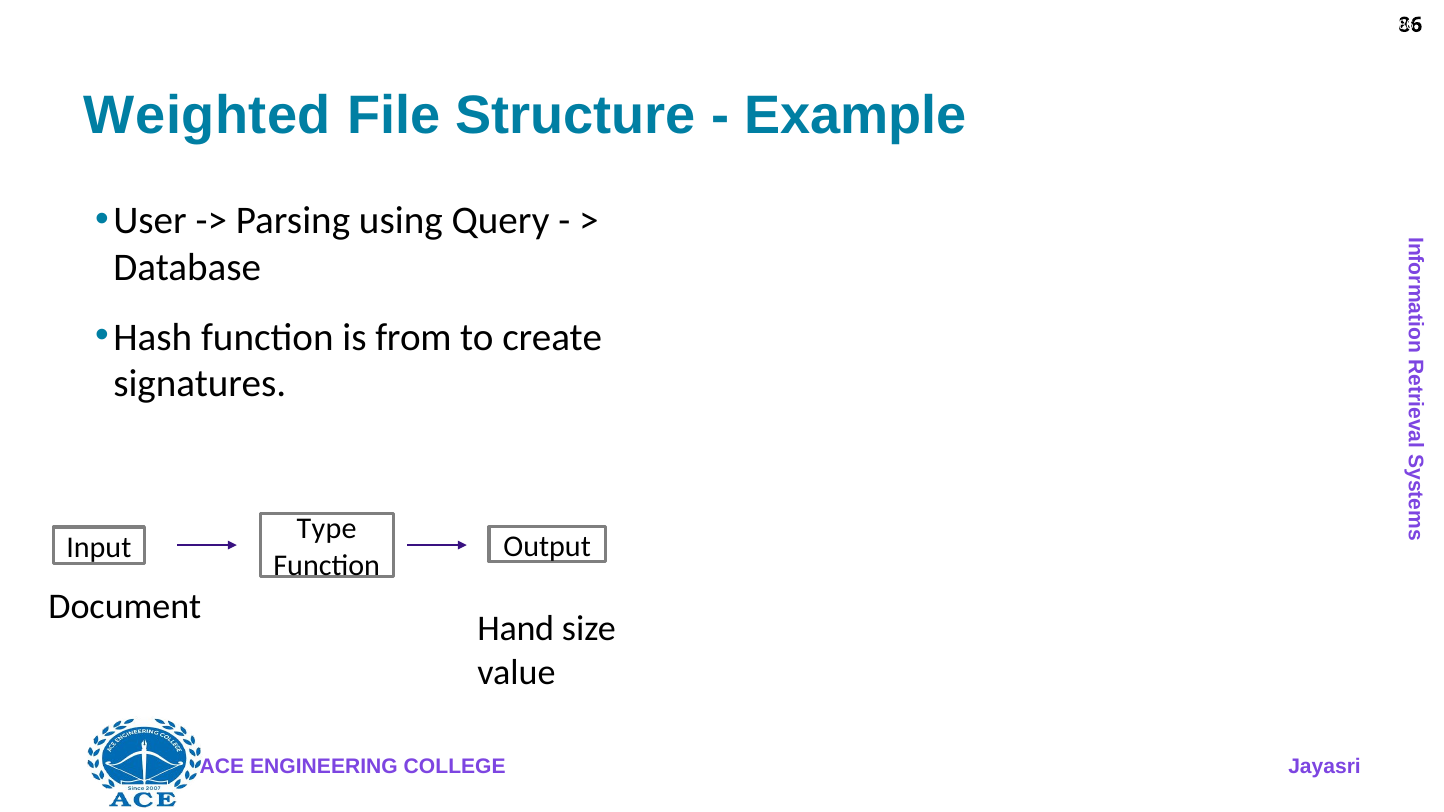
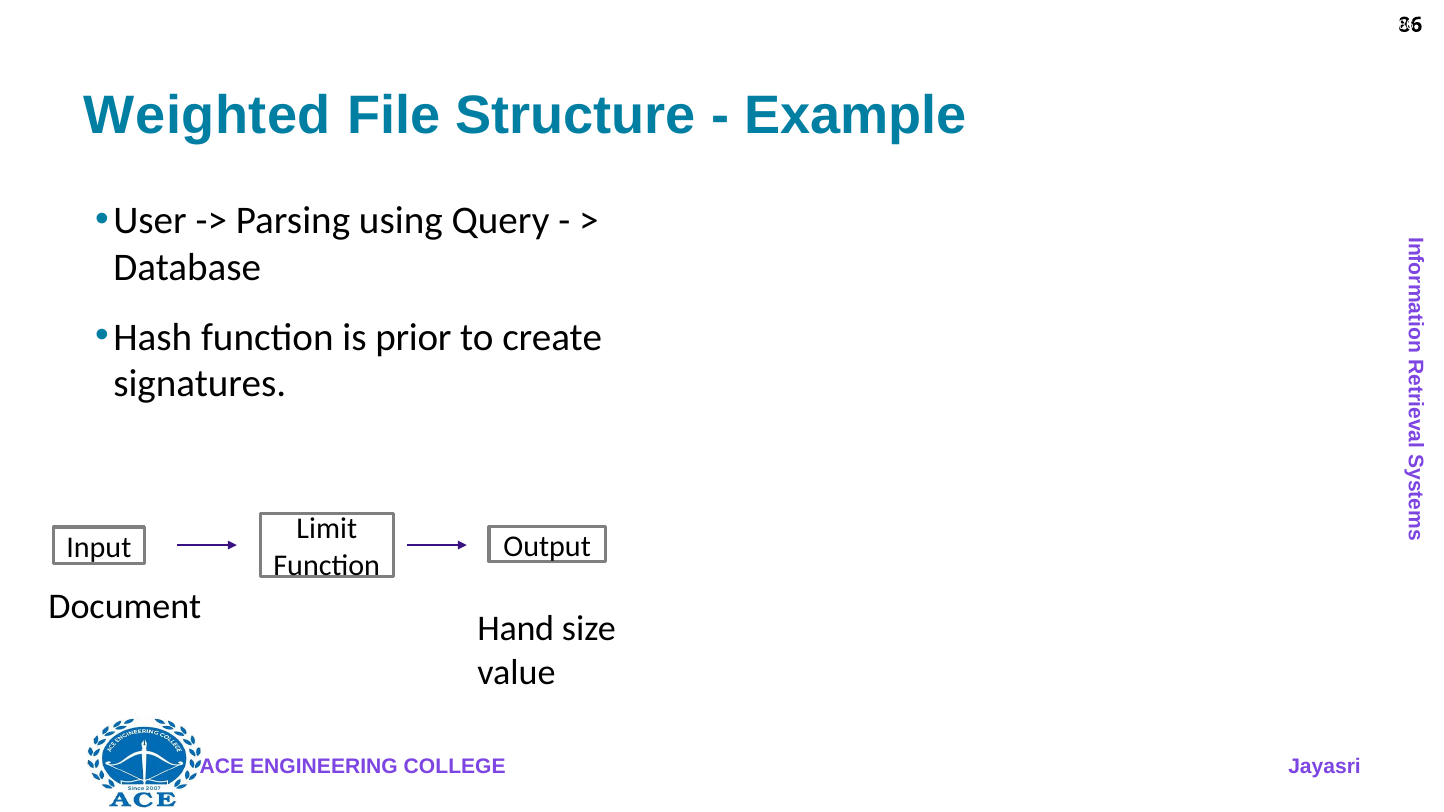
from: from -> prior (413, 337)
Type: Type -> Limit (327, 529)
